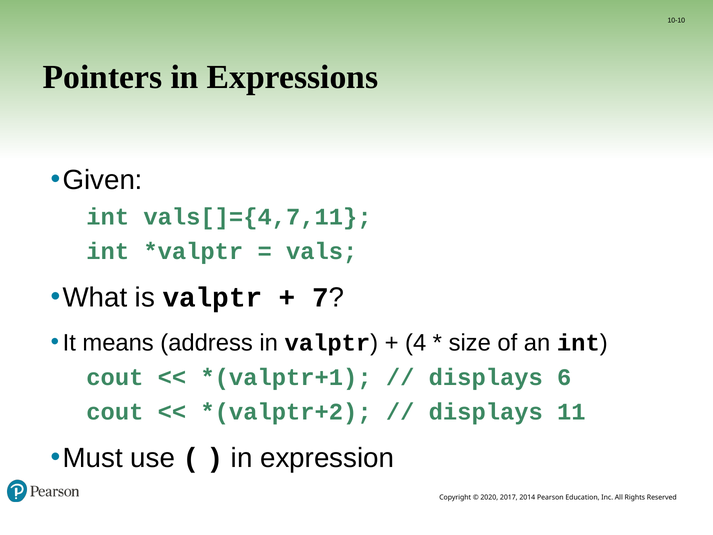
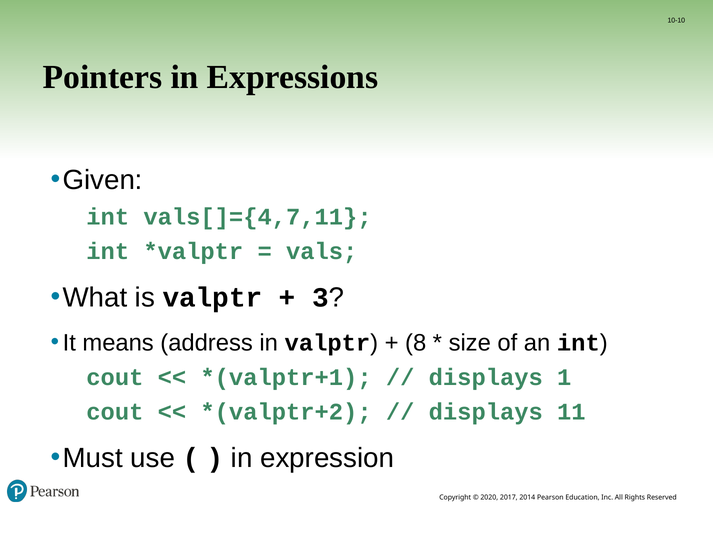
7: 7 -> 3 (320, 297)
4: 4 -> 8 (416, 343)
6: 6 -> 1 (564, 377)
